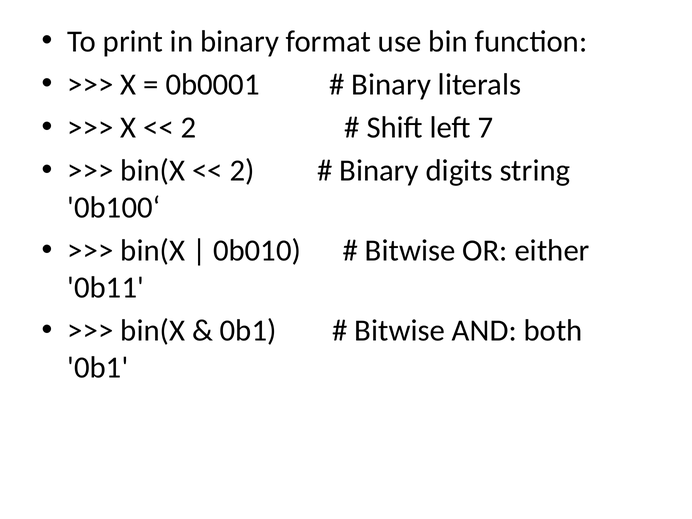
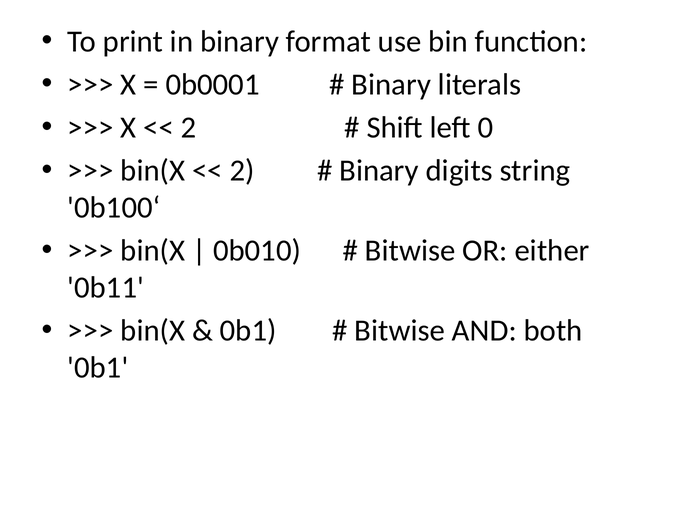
7: 7 -> 0 (486, 128)
